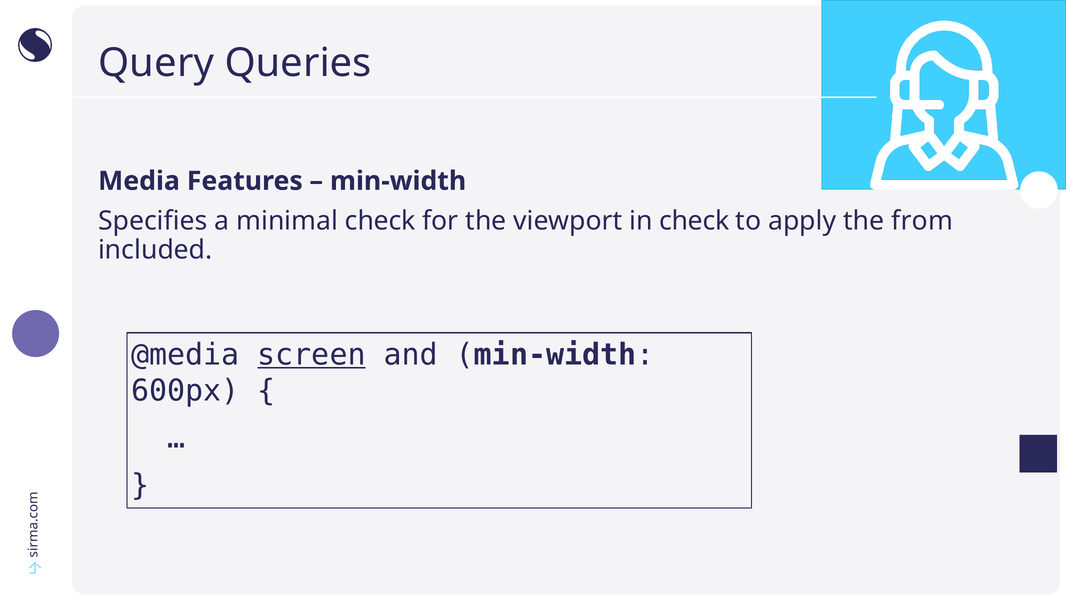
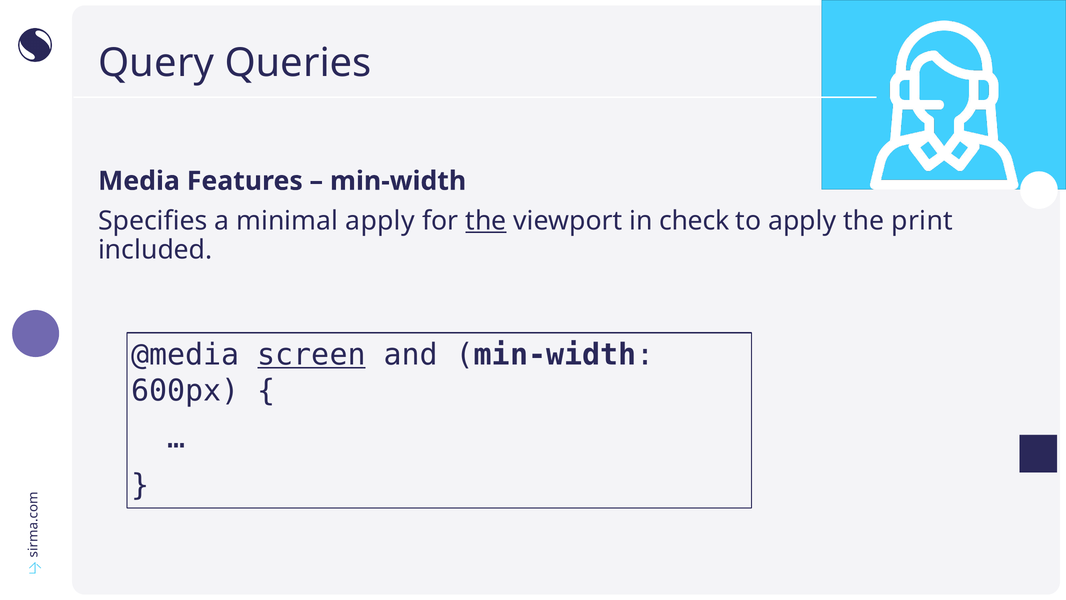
minimal check: check -> apply (380, 221)
the underline: none -> present (486, 221)
from: from -> print (922, 221)
